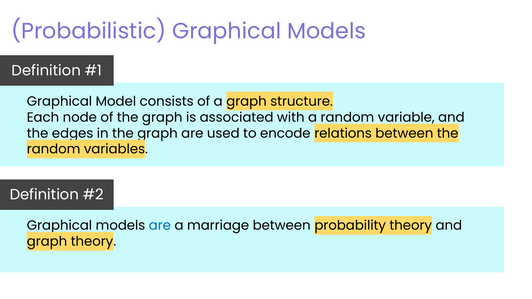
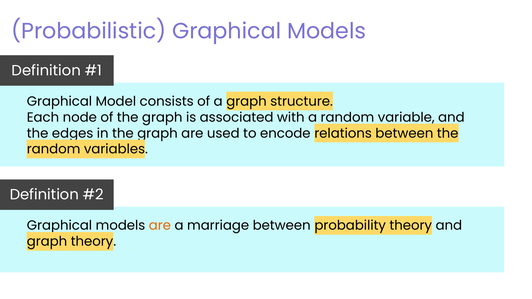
are colour: blue -> orange (160, 226)
